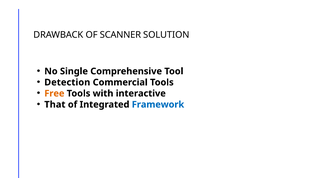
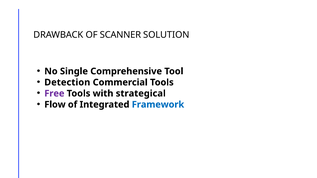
Free colour: orange -> purple (54, 94)
interactive: interactive -> strategical (141, 94)
That: That -> Flow (55, 105)
